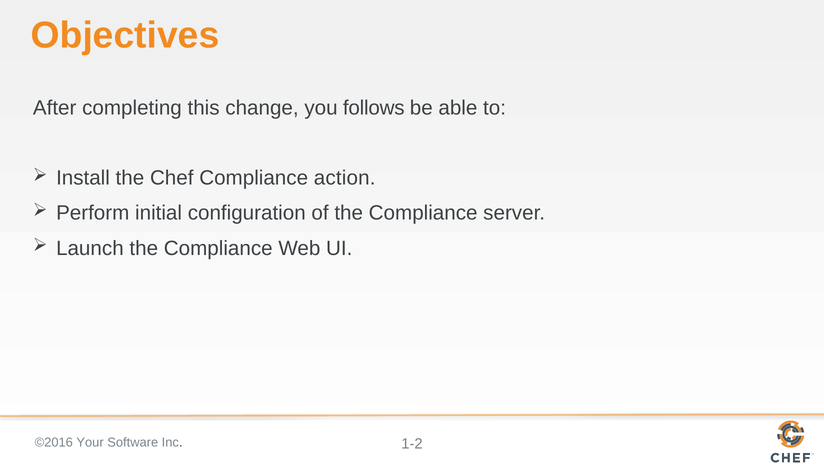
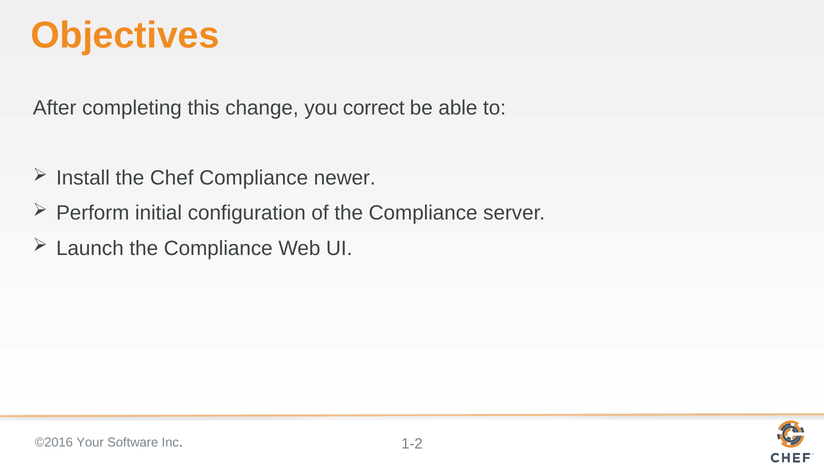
follows: follows -> correct (374, 108)
action: action -> newer (345, 178)
